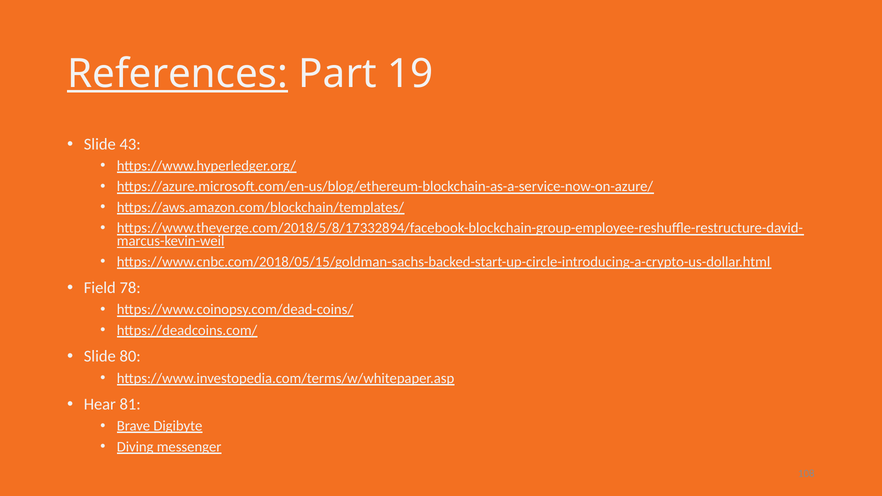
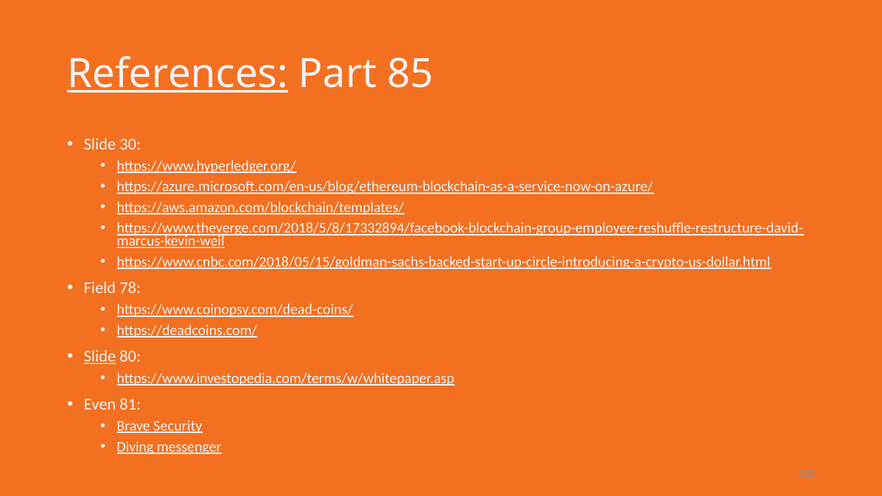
19: 19 -> 85 (410, 74)
43: 43 -> 30 (130, 144)
Slide underline: none -> present (100, 357)
Hear: Hear -> Even (100, 404)
Digibyte: Digibyte -> Security (178, 426)
